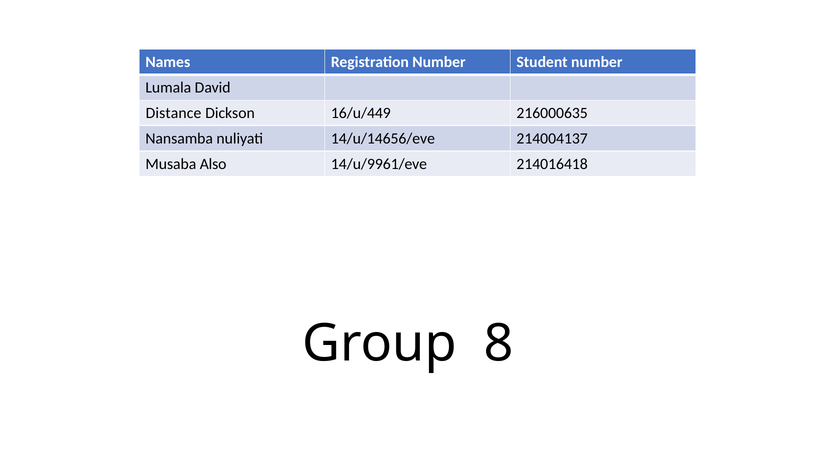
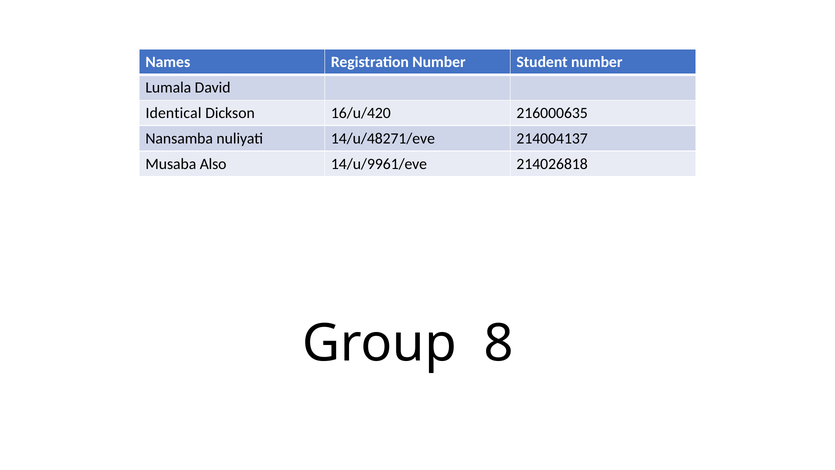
Distance: Distance -> Identical (174, 113)
16/u/449: 16/u/449 -> 16/u/420 (361, 113)
14/u/14656/eve: 14/u/14656/eve -> 14/u/48271/eve (383, 138)
214016418: 214016418 -> 214026818 (552, 164)
